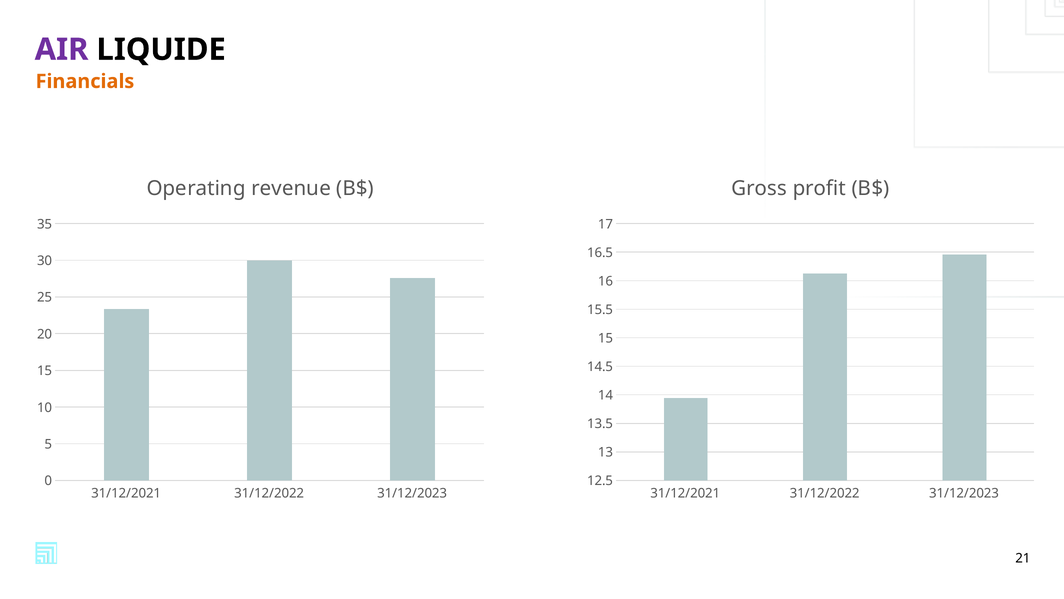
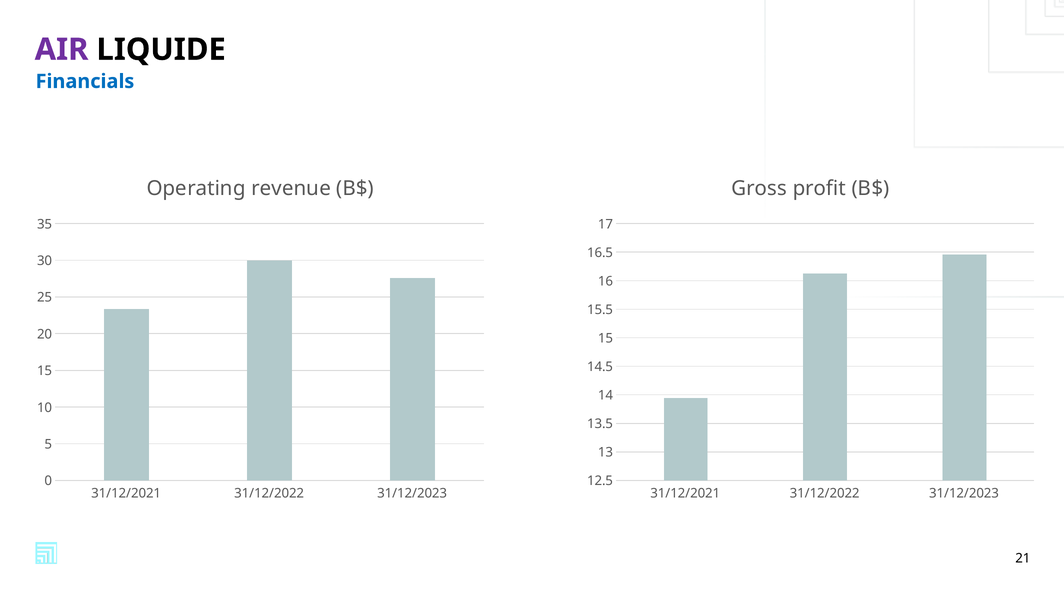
Financials colour: orange -> blue (85, 81)
